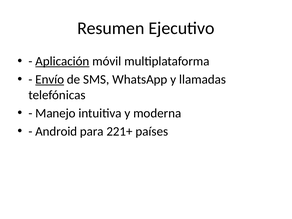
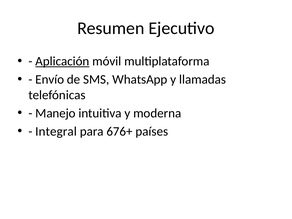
Envío underline: present -> none (50, 79)
Android: Android -> Integral (56, 131)
221+: 221+ -> 676+ (120, 131)
